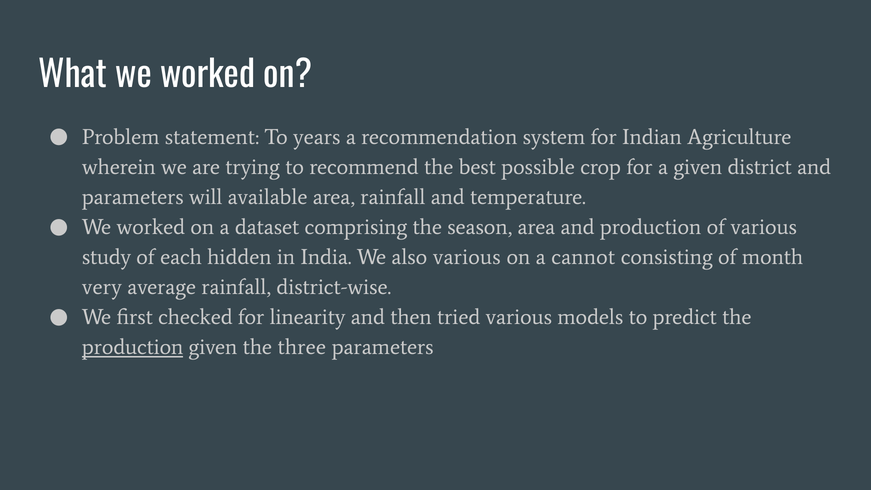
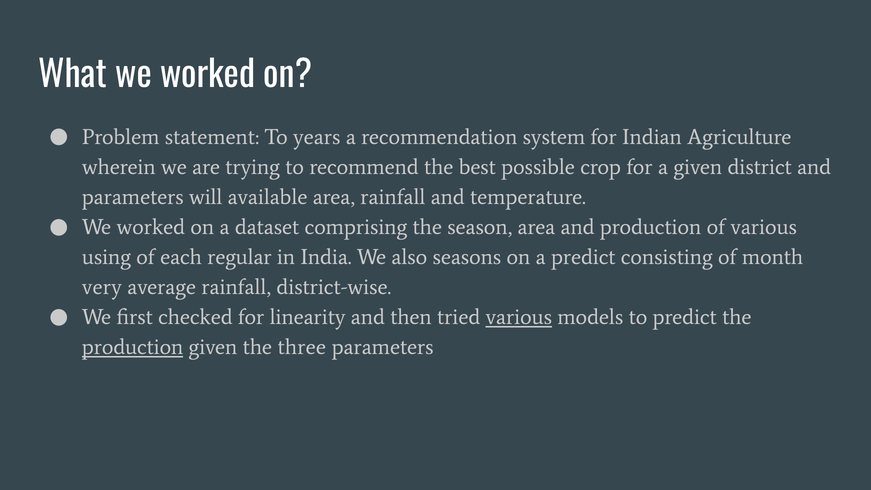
study: study -> using (106, 257)
hidden: hidden -> regular (239, 257)
also various: various -> seasons (467, 257)
a cannot: cannot -> predict (583, 257)
various underline: none -> present (519, 317)
